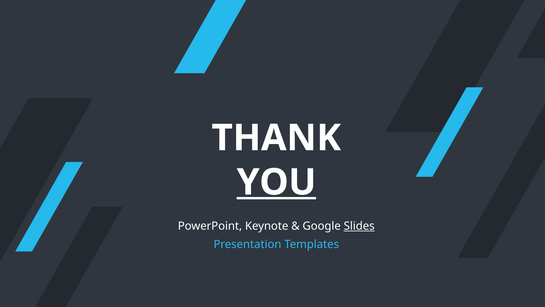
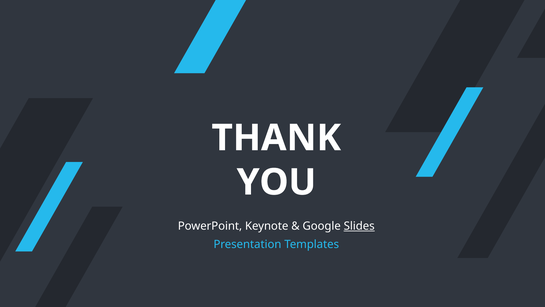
YOU underline: present -> none (276, 182)
